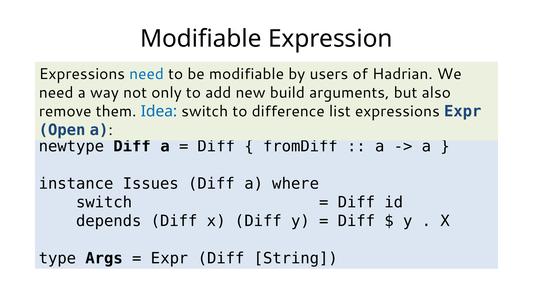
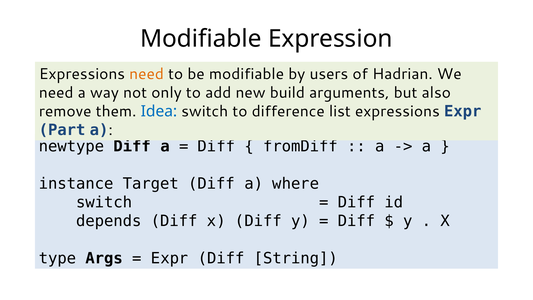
need colour: blue -> orange (147, 74)
Open: Open -> Part (62, 130)
Issues: Issues -> Target (151, 184)
